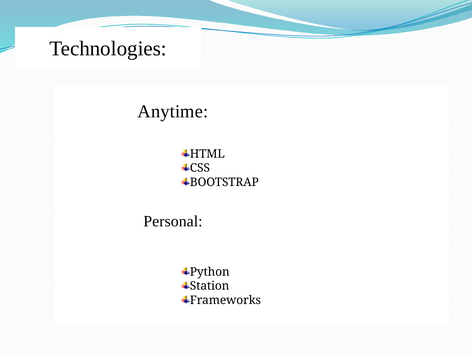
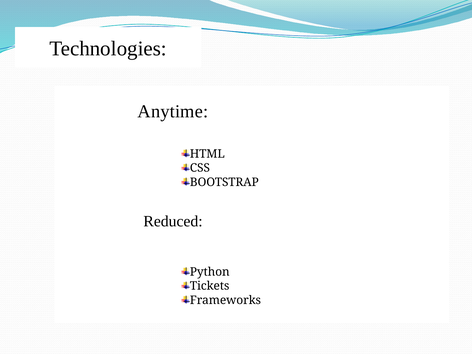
Personal: Personal -> Reduced (173, 221)
Station: Station -> Tickets (210, 286)
